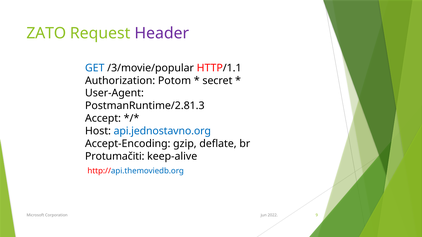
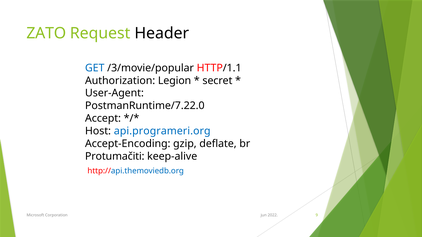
Header colour: purple -> black (162, 33)
Potom: Potom -> Legion (175, 81)
PostmanRuntime/2.81.3: PostmanRuntime/2.81.3 -> PostmanRuntime/7.22.0 (145, 106)
api.jednostavno.org: api.jednostavno.org -> api.programeri.org (162, 131)
